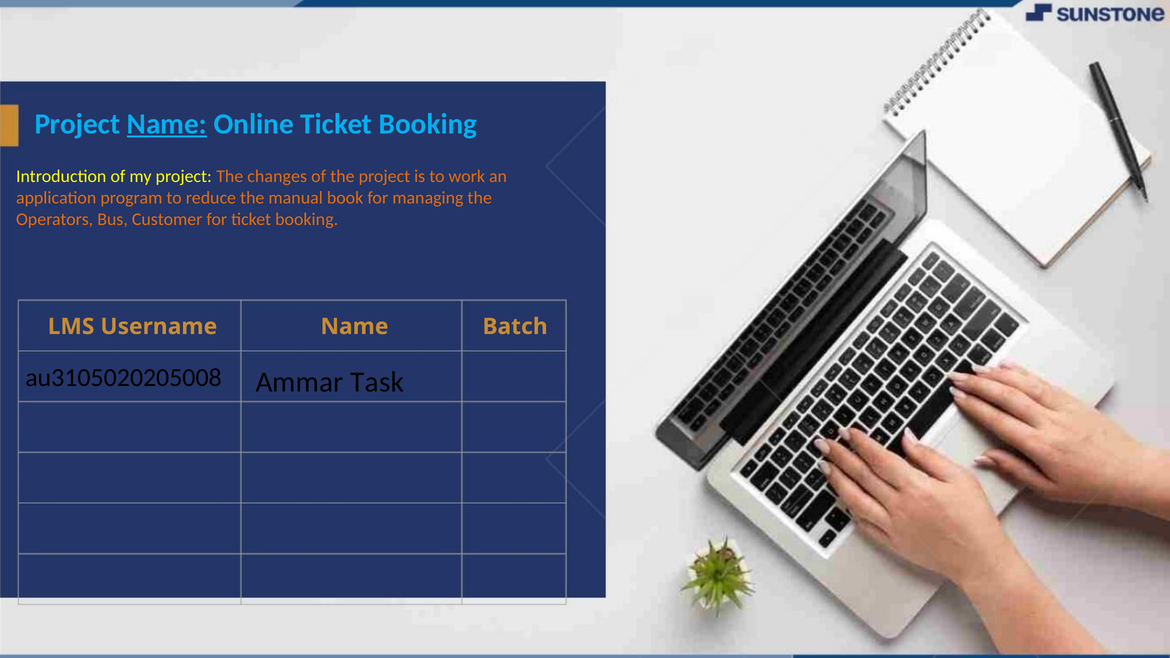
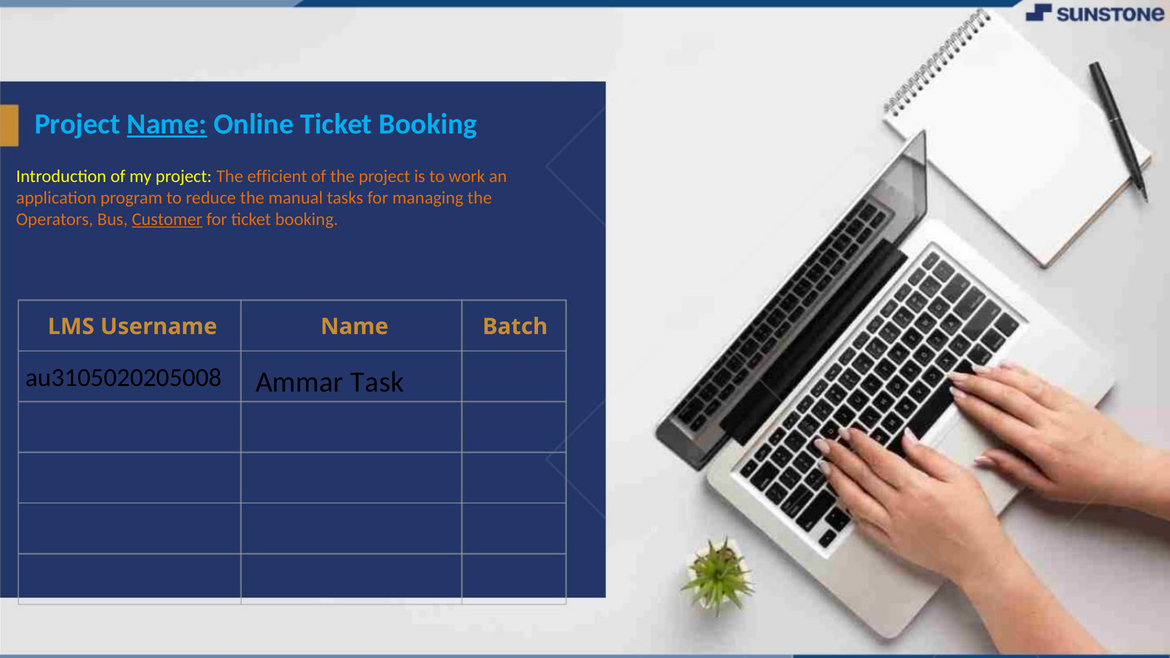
changes: changes -> efficient (277, 176)
book: book -> tasks (345, 198)
Customer underline: none -> present (167, 219)
